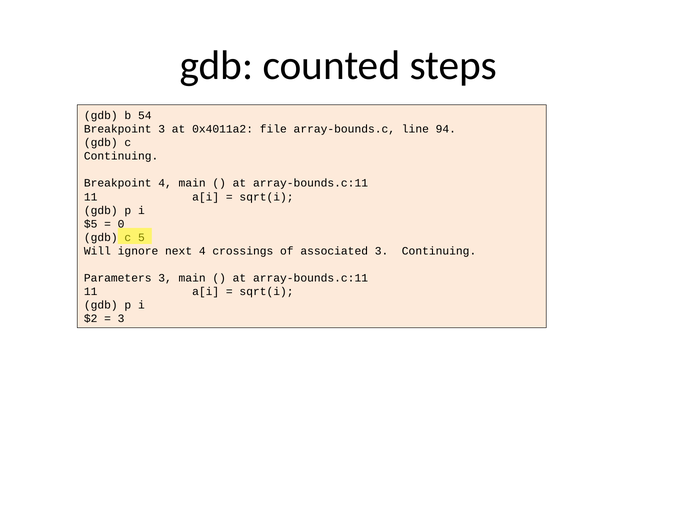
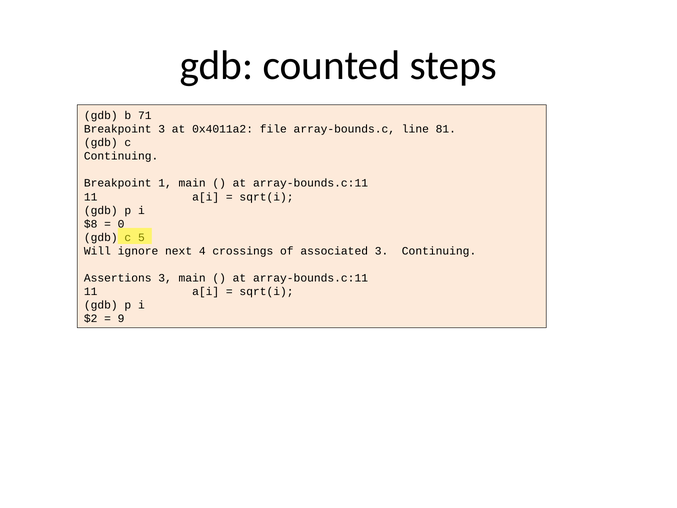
54: 54 -> 71 (145, 115)
94: 94 -> 81 (446, 129)
Breakpoint 4: 4 -> 1 (165, 183)
$5: $5 -> $8 (91, 224)
Parameters: Parameters -> Assertions (118, 278)
3: 3 -> 9 (121, 319)
